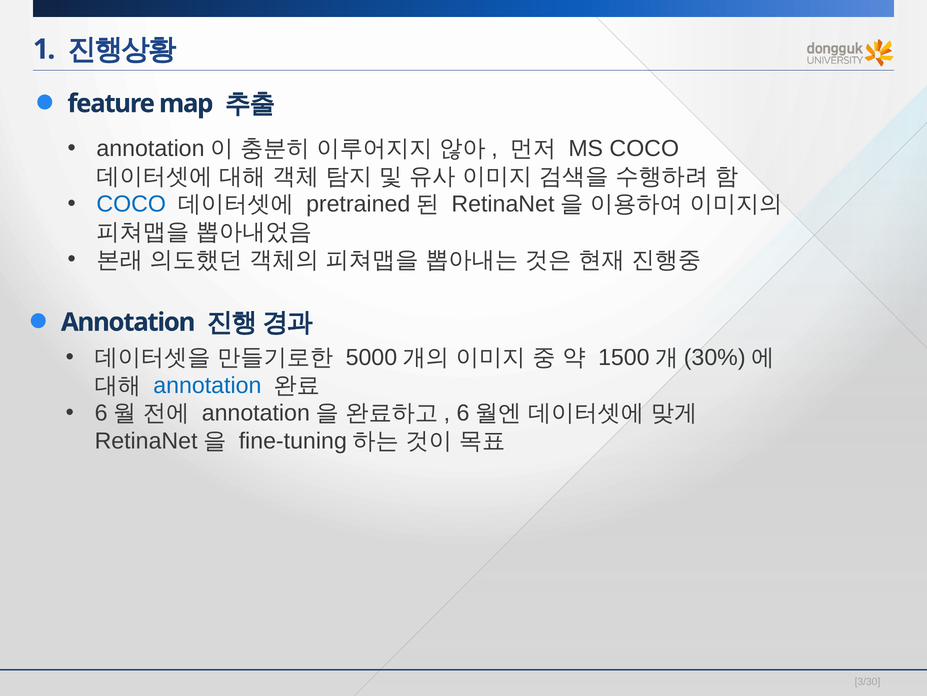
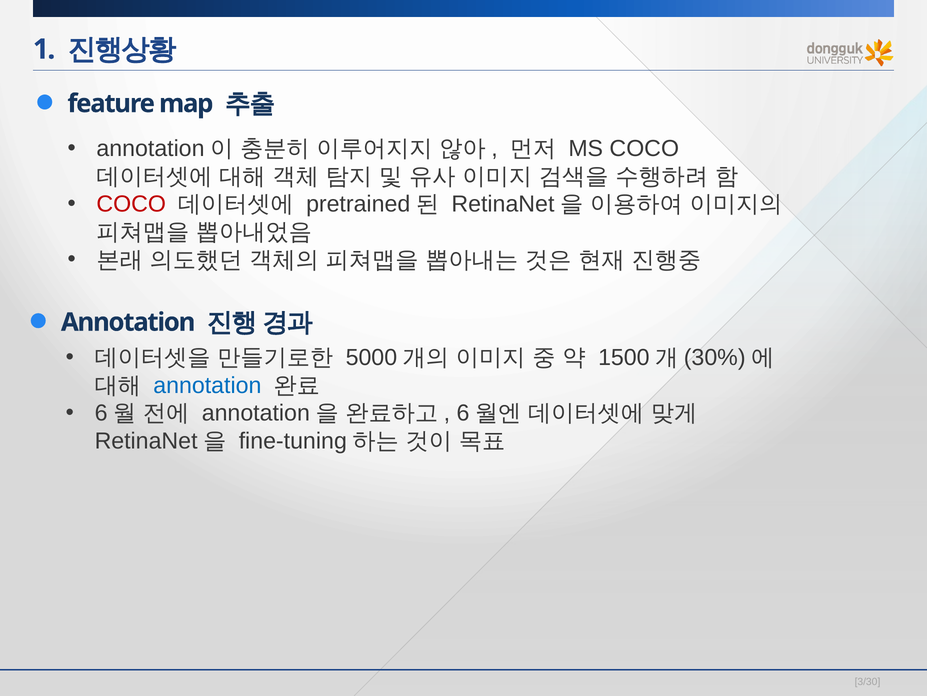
COCO colour: blue -> red (131, 204)
